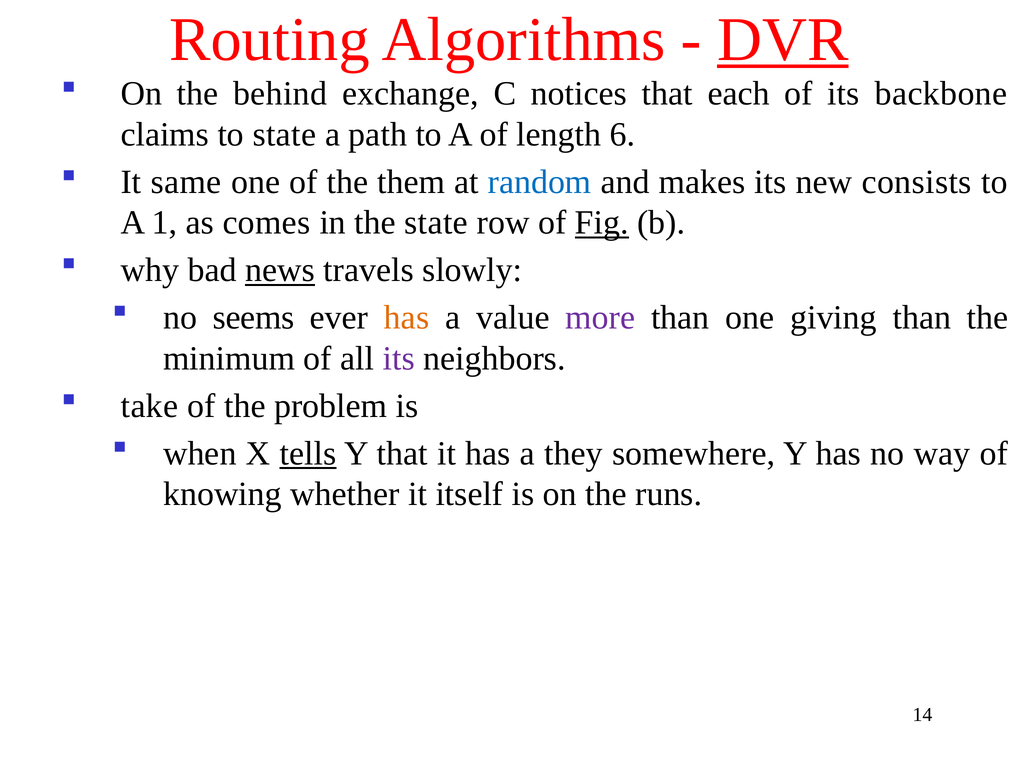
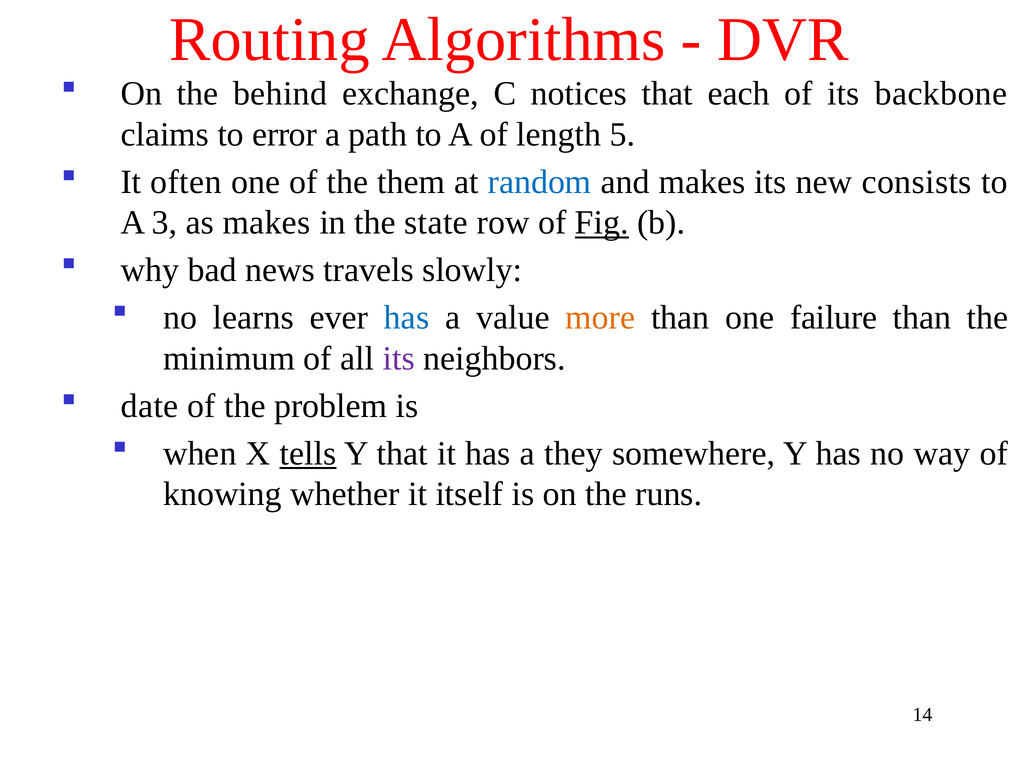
DVR underline: present -> none (783, 40)
to state: state -> error (285, 134)
6: 6 -> 5 (622, 134)
same: same -> often (186, 182)
1: 1 -> 3 (164, 223)
as comes: comes -> makes (267, 223)
news underline: present -> none (280, 270)
seems: seems -> learns (253, 318)
has colour: orange -> blue (407, 318)
more colour: purple -> orange (600, 318)
giving: giving -> failure (834, 318)
take: take -> date (150, 406)
